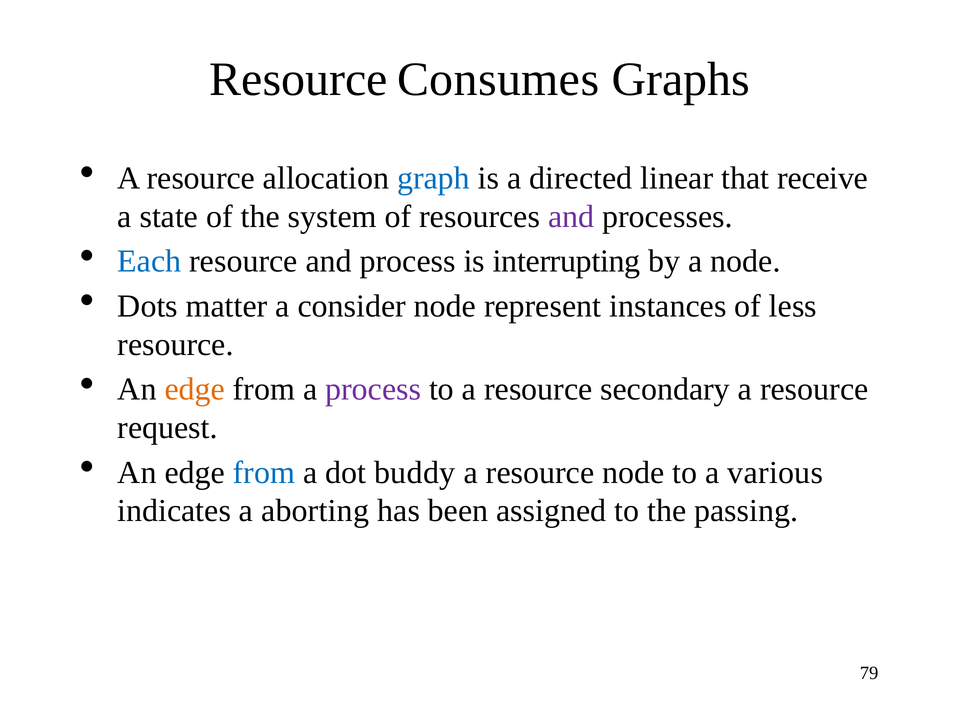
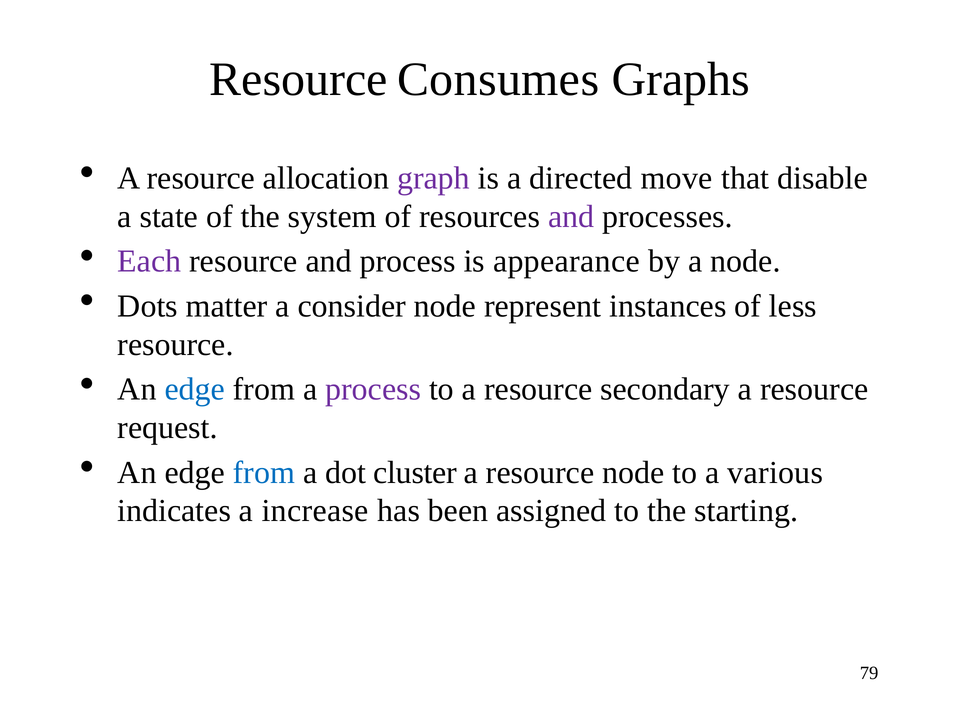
graph colour: blue -> purple (434, 178)
linear: linear -> move (677, 178)
receive: receive -> disable (823, 178)
Each colour: blue -> purple (149, 261)
interrupting: interrupting -> appearance (566, 261)
edge colour: orange -> blue (195, 389)
buddy: buddy -> cluster (415, 472)
aborting: aborting -> increase (315, 511)
passing: passing -> starting (746, 511)
